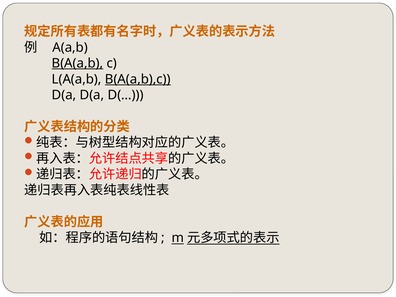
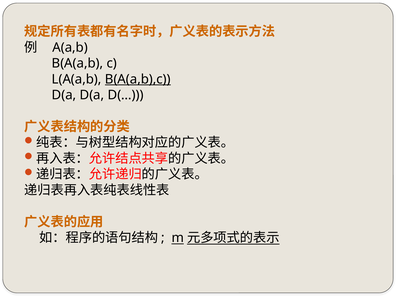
B(A(a,b underline: present -> none (77, 63)
